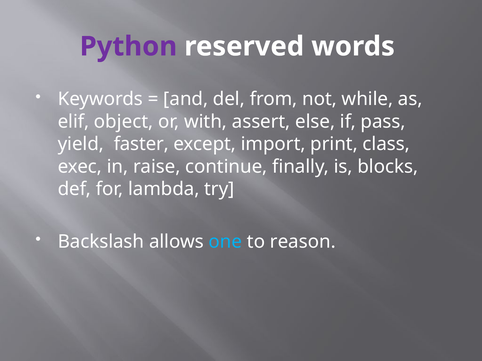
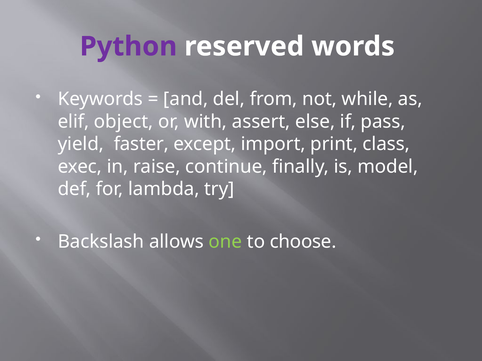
blocks: blocks -> model (388, 167)
one colour: light blue -> light green (225, 242)
reason: reason -> choose (303, 242)
